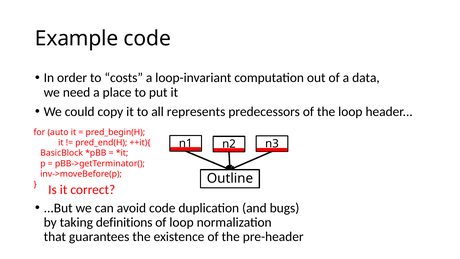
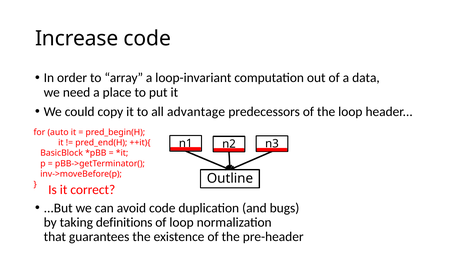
Example: Example -> Increase (77, 39)
costs: costs -> array (124, 78)
represents: represents -> advantage (196, 111)
